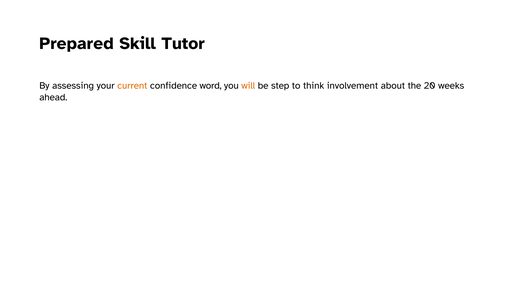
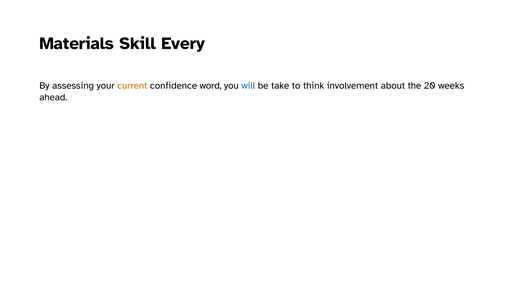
Prepared: Prepared -> Materials (77, 43)
Tutor: Tutor -> Every (183, 43)
will colour: orange -> blue (248, 86)
step: step -> take (280, 86)
